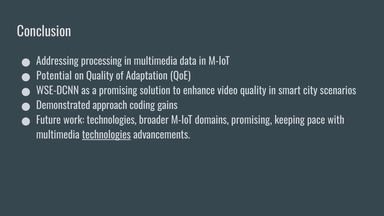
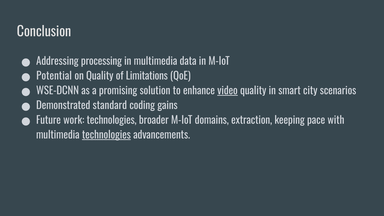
Adaptation: Adaptation -> Limitations (147, 76)
video underline: none -> present (228, 91)
approach: approach -> standard (110, 106)
domains promising: promising -> extraction (252, 120)
